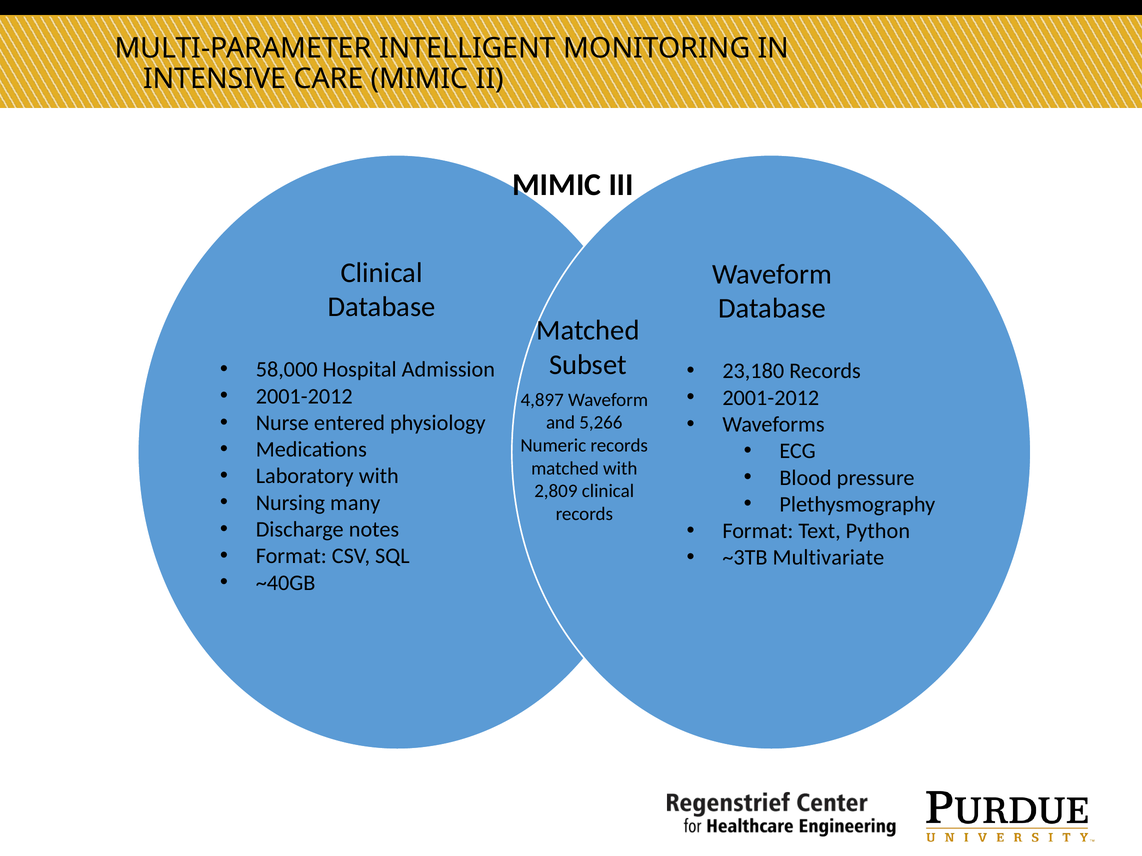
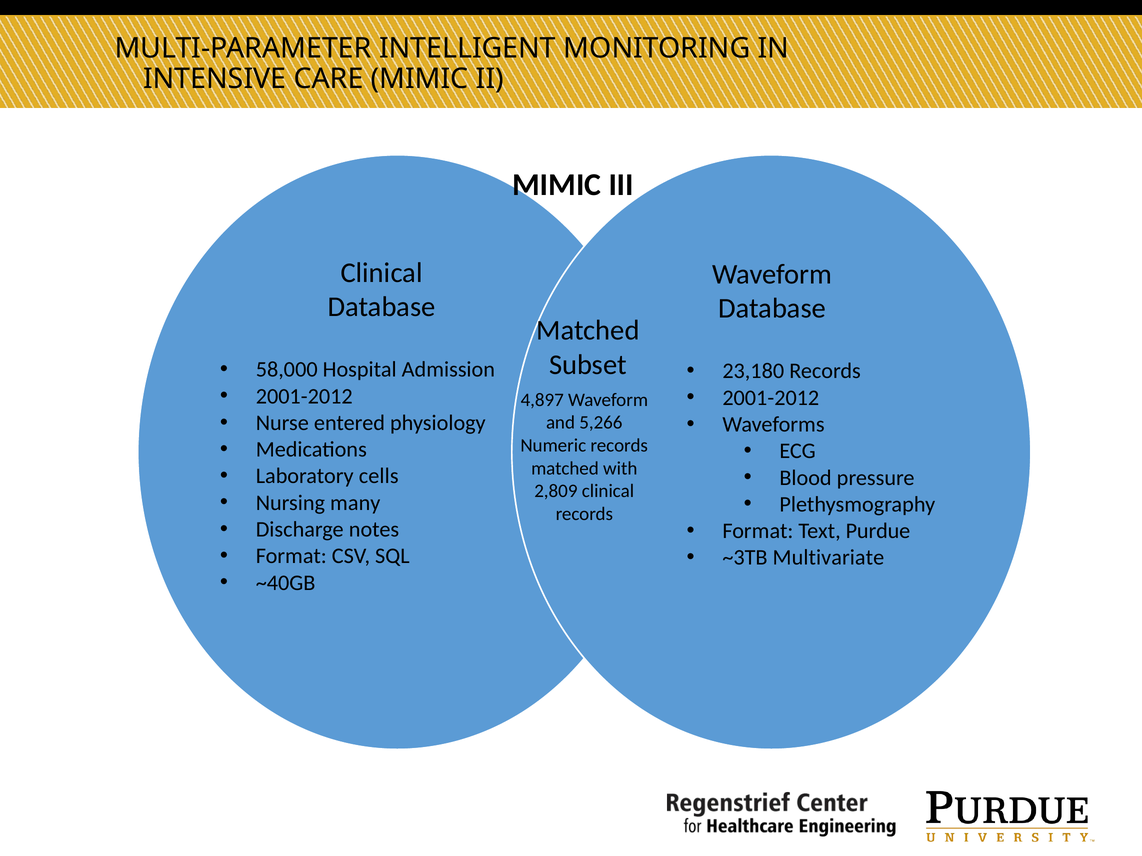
Laboratory with: with -> cells (379, 476)
Python: Python -> Purdue (878, 531)
